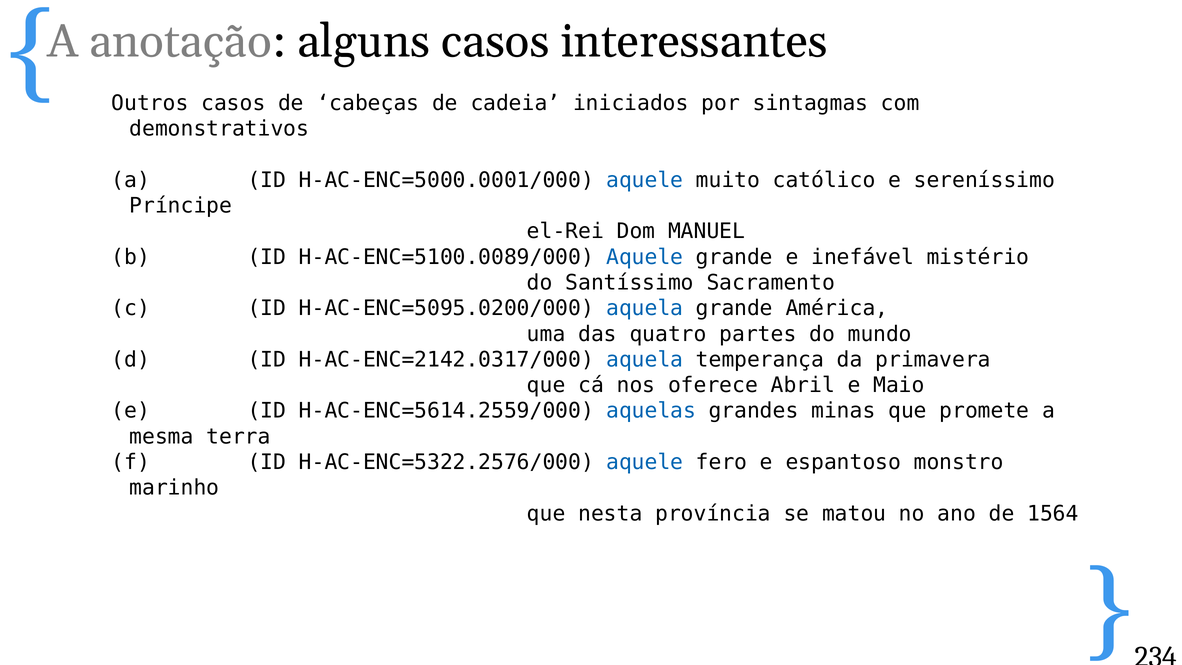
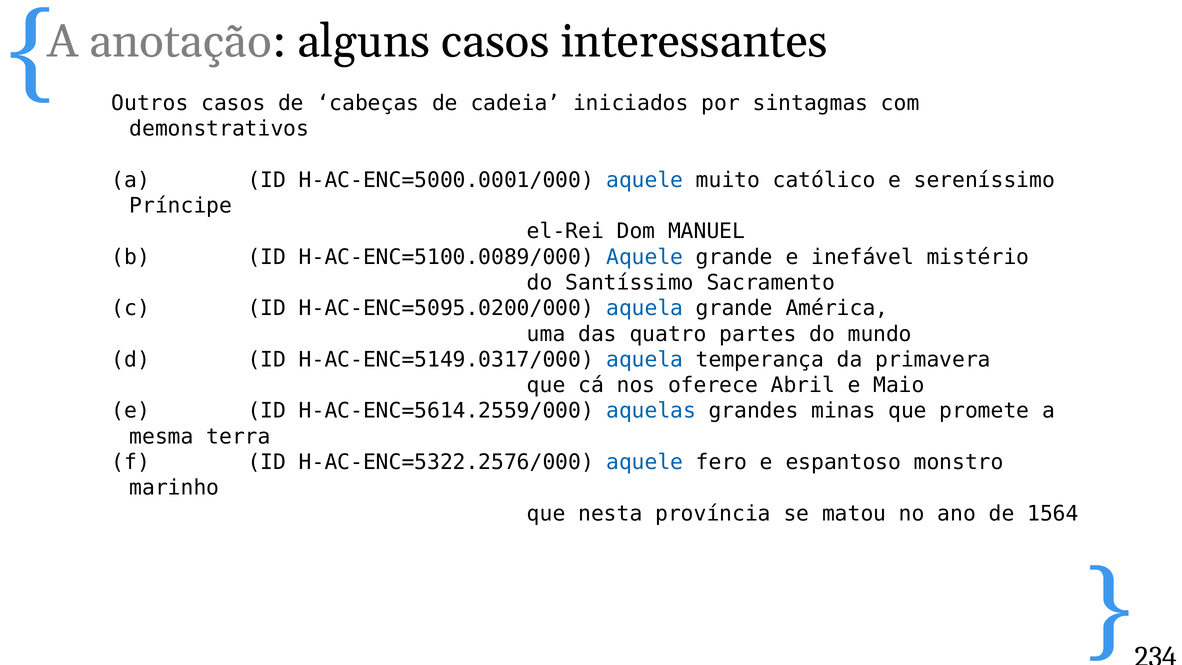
H-AC-ENC=2142.0317/000: H-AC-ENC=2142.0317/000 -> H-AC-ENC=5149.0317/000 (446, 360)
